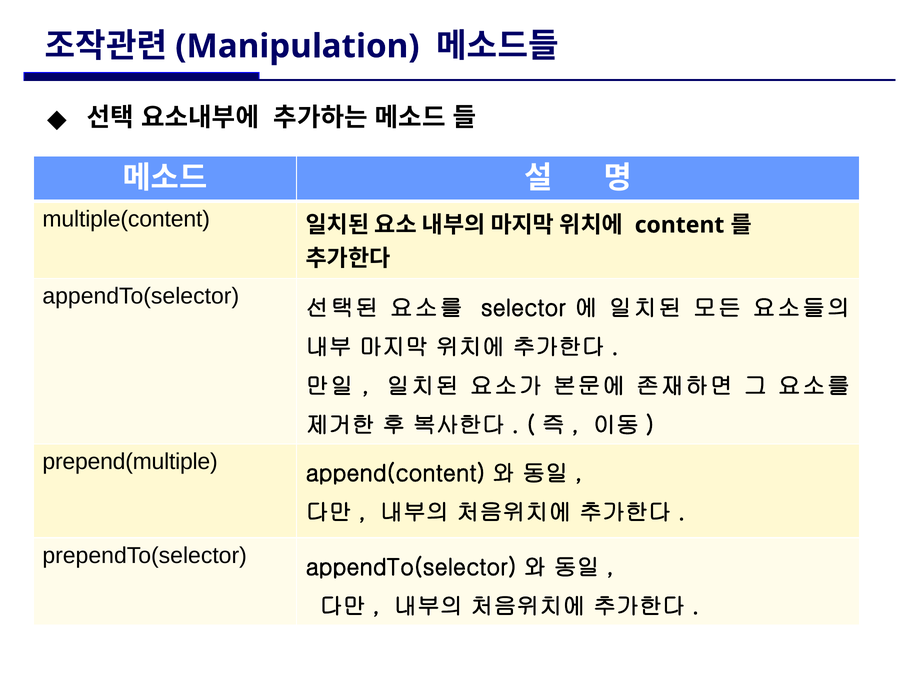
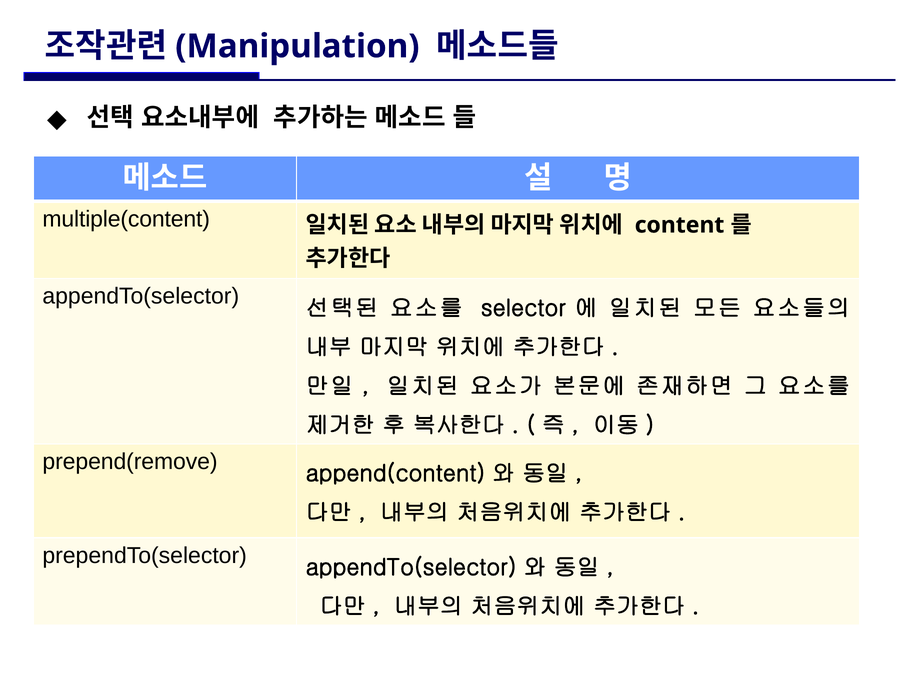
prepend(multiple: prepend(multiple -> prepend(remove (130, 462)
